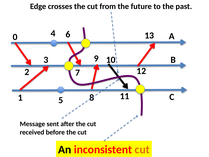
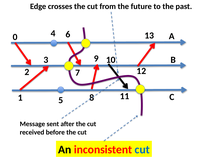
cut colour: orange -> blue (142, 149)
